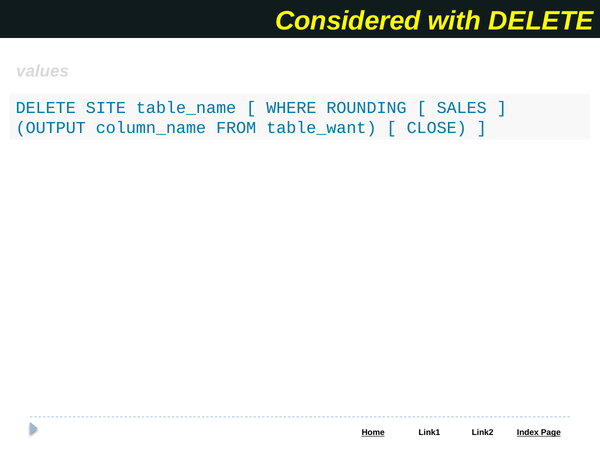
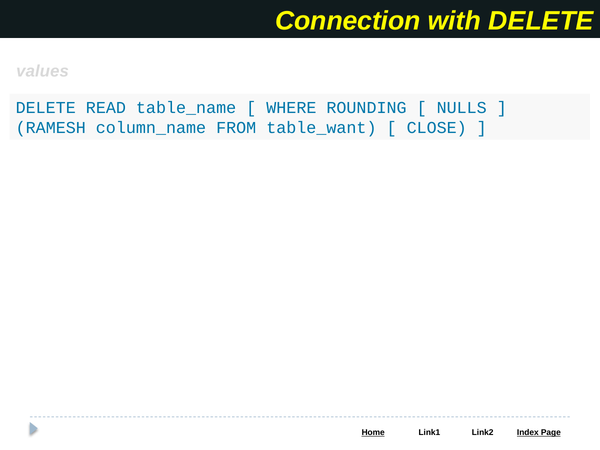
Considered: Considered -> Connection (348, 21)
SITE: SITE -> READ (106, 108)
SALES: SALES -> NULLS (462, 108)
OUTPUT: OUTPUT -> RAMESH (51, 128)
